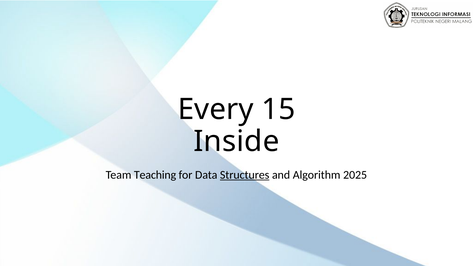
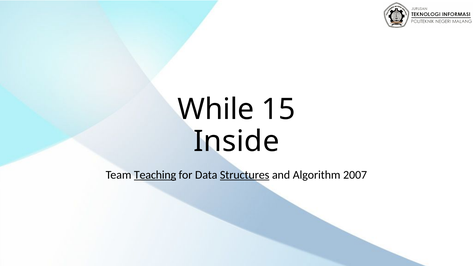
Every: Every -> While (216, 109)
Teaching underline: none -> present (155, 175)
2025: 2025 -> 2007 (355, 175)
